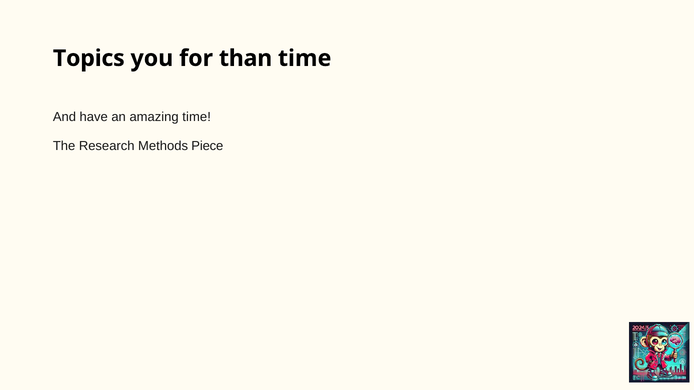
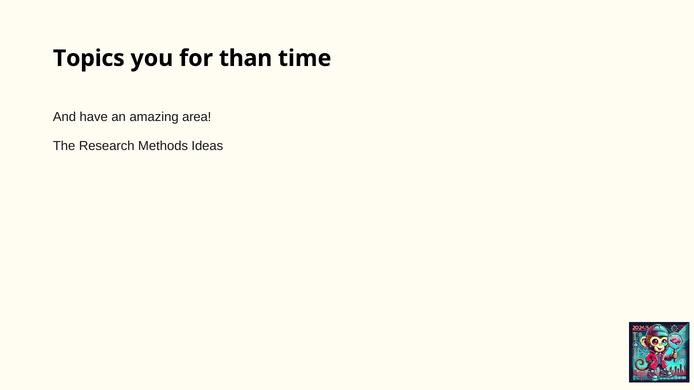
amazing time: time -> area (197, 117)
Piece: Piece -> Ideas (207, 146)
